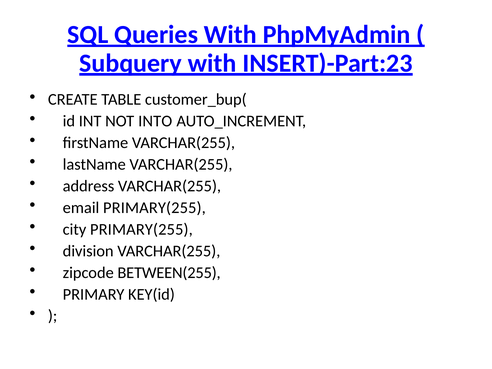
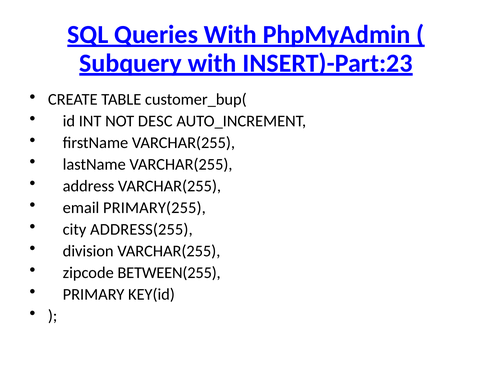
INTO: INTO -> DESC (155, 121)
city PRIMARY(255: PRIMARY(255 -> ADDRESS(255 (141, 229)
